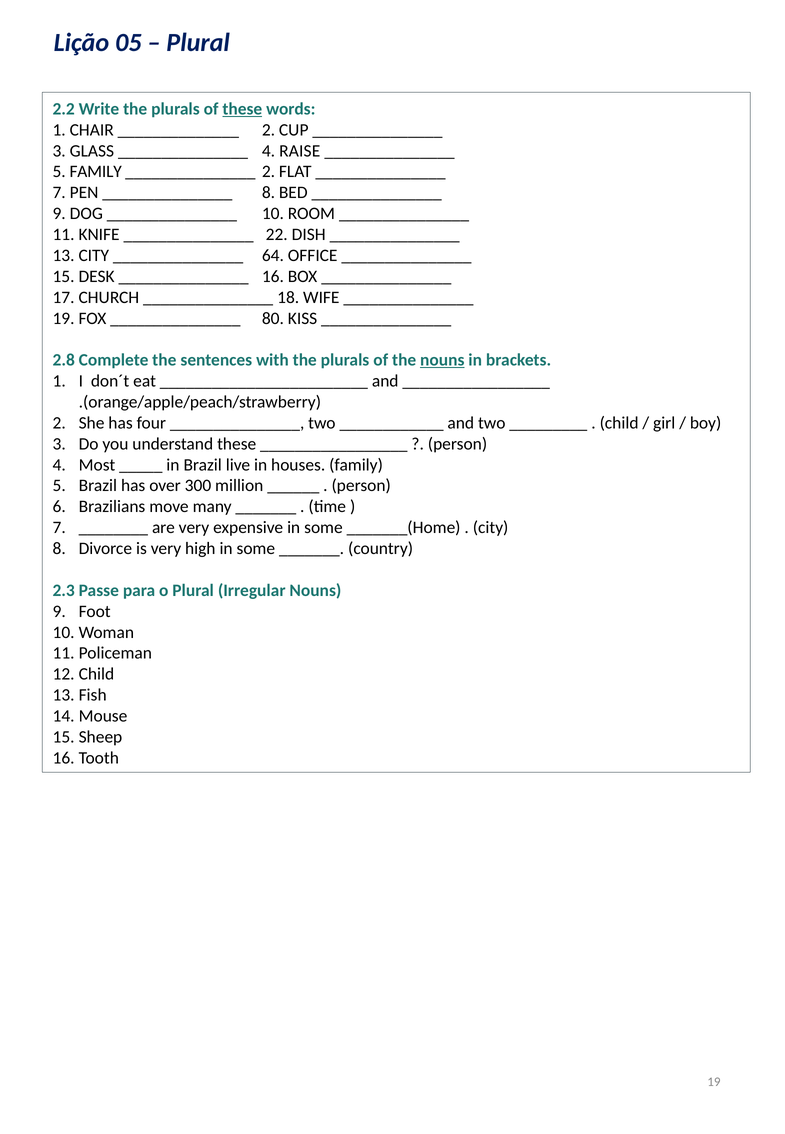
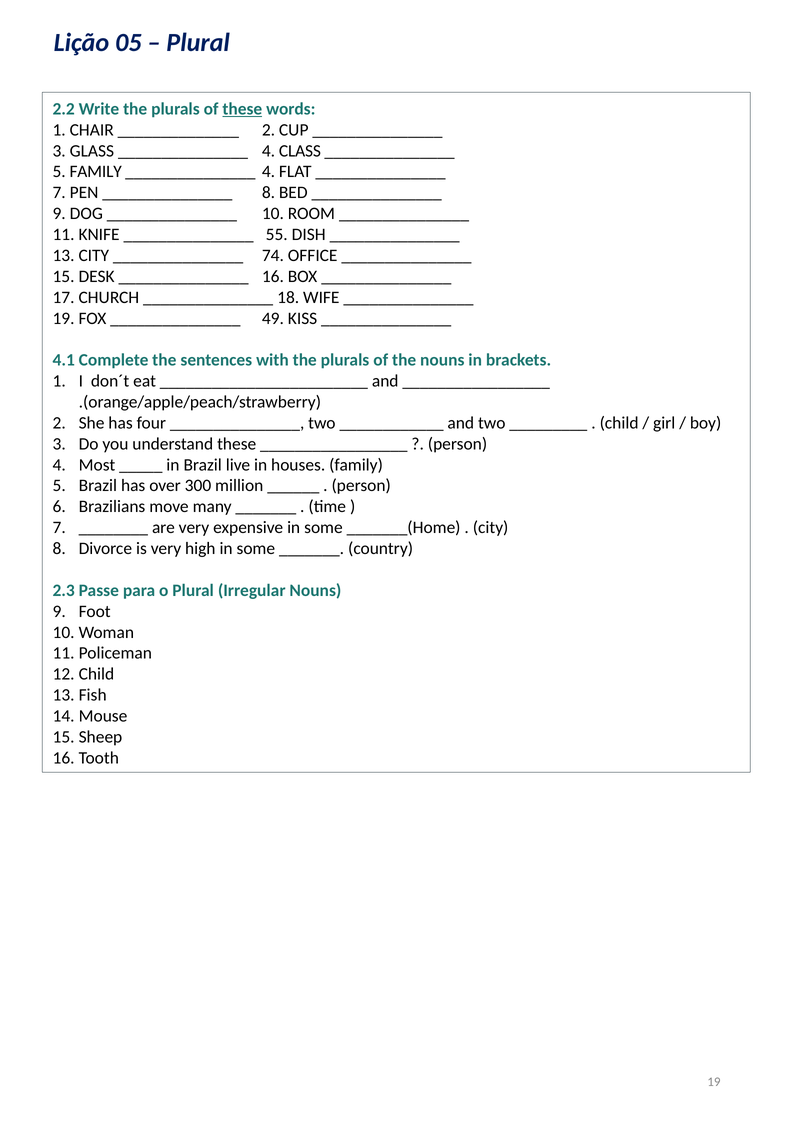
RAISE: RAISE -> CLASS (300, 151)
2: 2 -> 4 (268, 172)
22: 22 -> 55 (277, 234)
64: 64 -> 74 (273, 255)
80: 80 -> 49 (273, 318)
2.8: 2.8 -> 4.1 (64, 360)
nouns underline: present -> none (442, 360)
